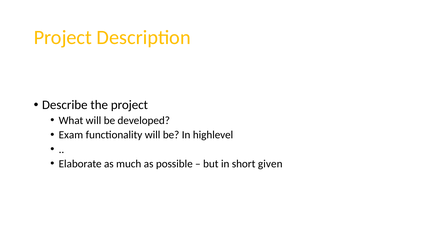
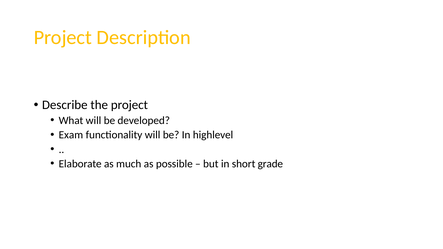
given: given -> grade (270, 164)
